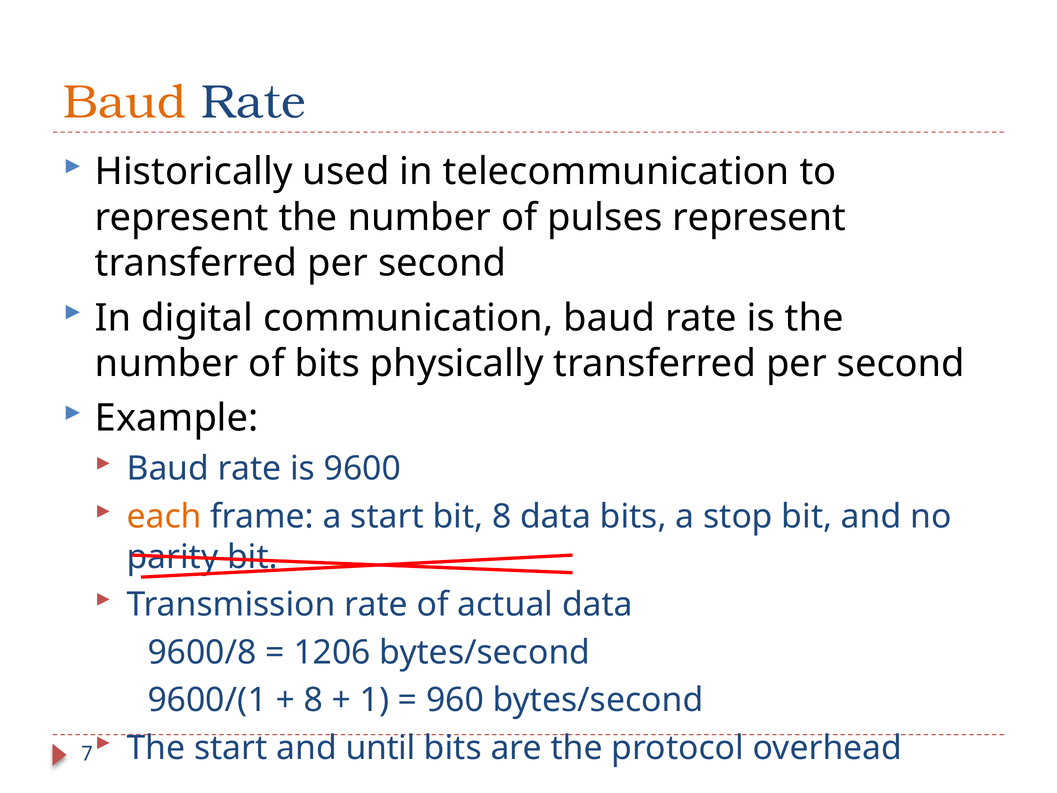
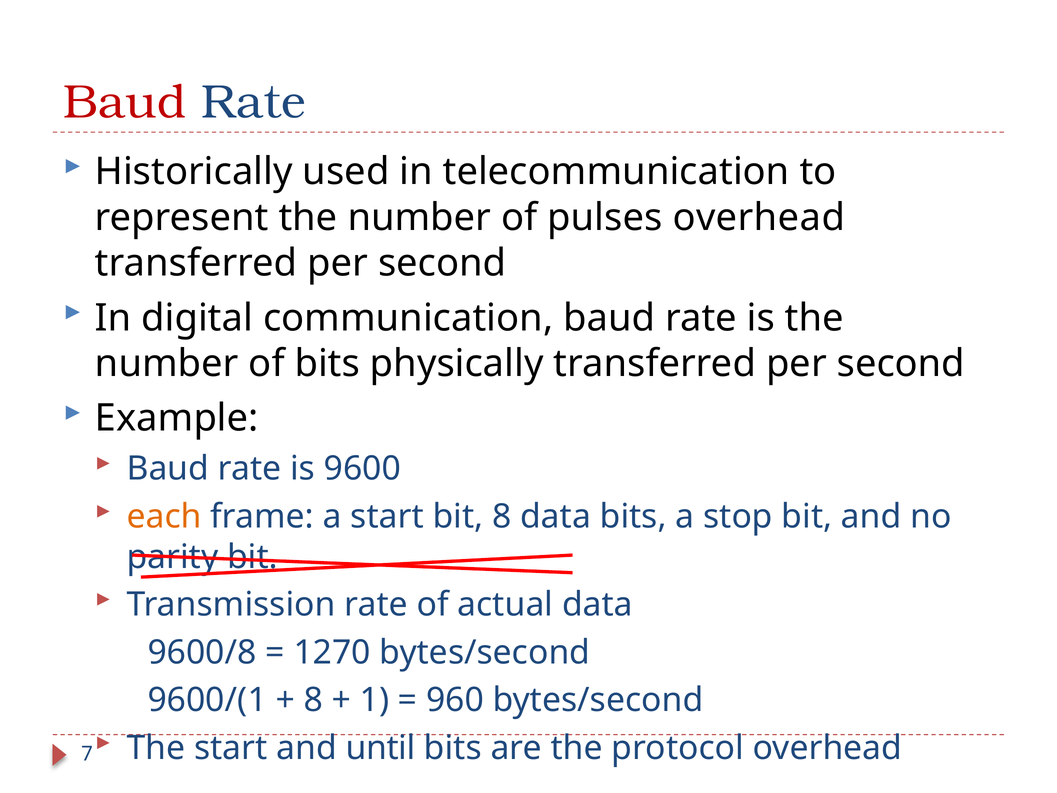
Baud colour: orange -> red (125, 102)
pulses represent: represent -> overhead (759, 217)
1206: 1206 -> 1270 (332, 652)
